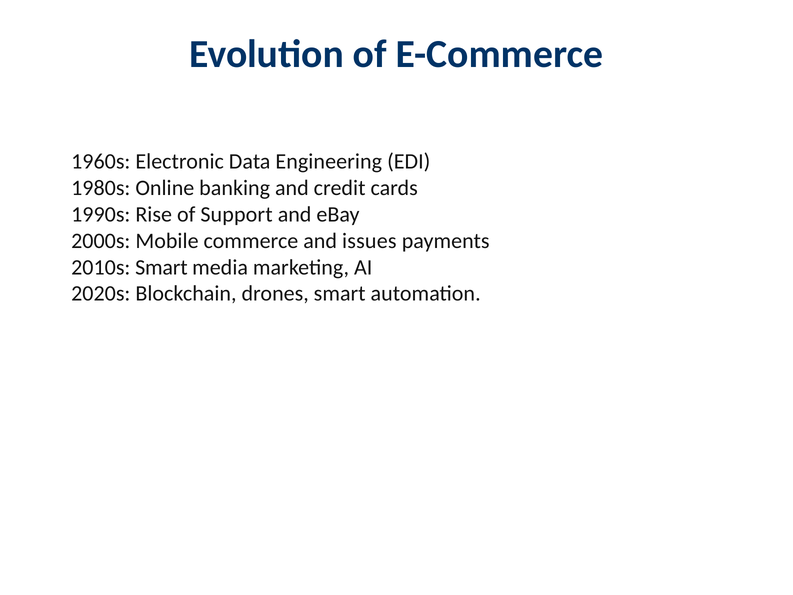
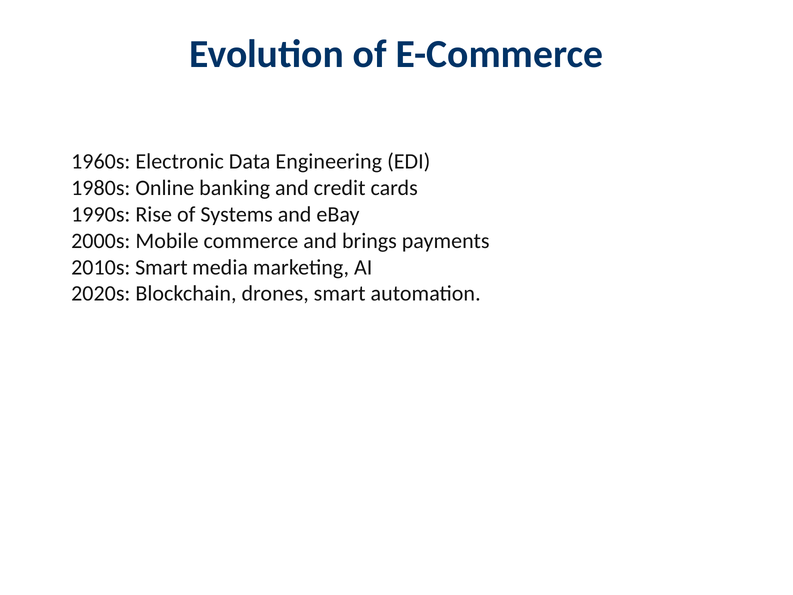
Support: Support -> Systems (237, 214)
issues: issues -> brings (369, 241)
